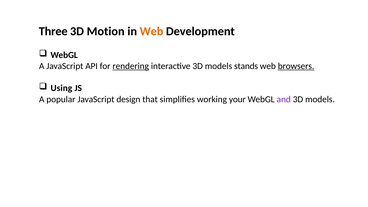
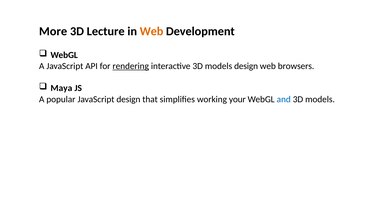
Three: Three -> More (53, 31)
Motion: Motion -> Lecture (106, 31)
models stands: stands -> design (246, 66)
browsers underline: present -> none (296, 66)
Using: Using -> Maya (61, 88)
and colour: purple -> blue (284, 99)
